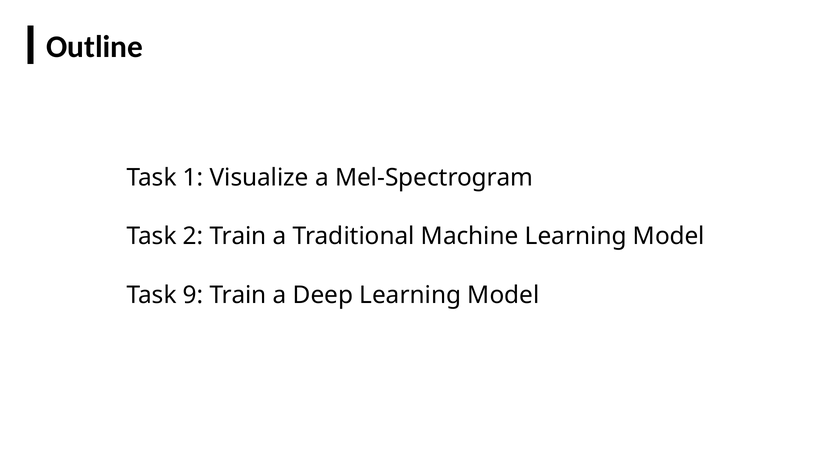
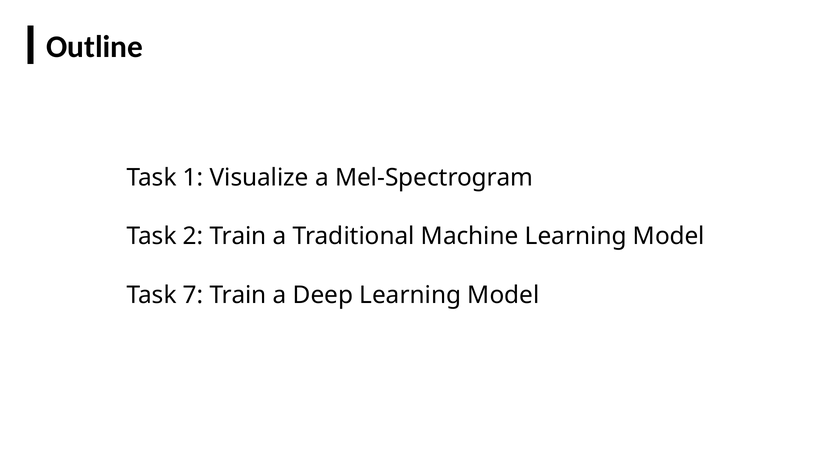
9: 9 -> 7 (193, 295)
